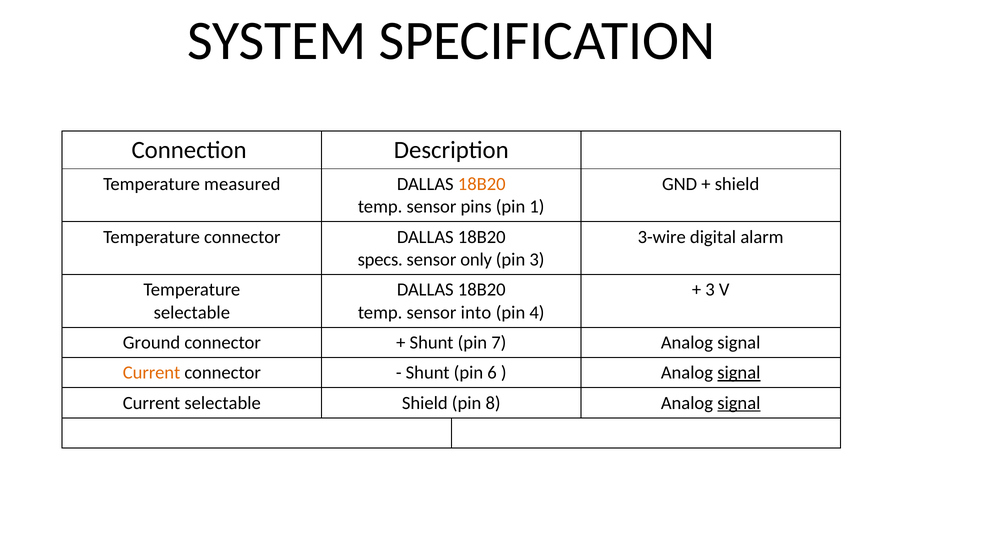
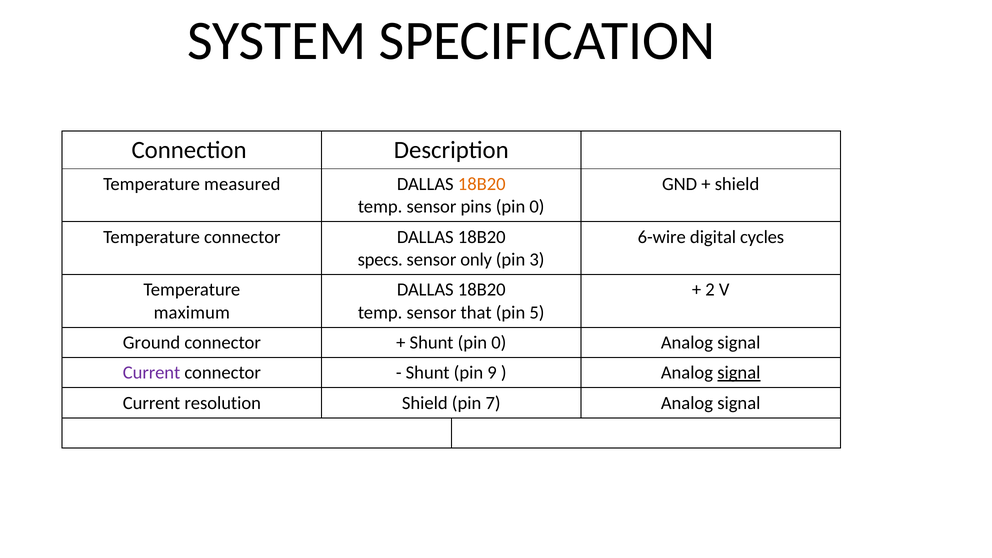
pins pin 1: 1 -> 0 (537, 207)
3-wire: 3-wire -> 6-wire (662, 237)
alarm: alarm -> cycles (762, 237)
3: 3 -> 2 (710, 290)
selectable: selectable -> maximum (192, 312)
into: into -> that (476, 312)
4: 4 -> 5 (537, 312)
Shunt pin 7: 7 -> 0 (499, 343)
Current colour: orange -> purple (152, 373)
6: 6 -> 9 (492, 373)
Current selectable: selectable -> resolution (223, 403)
8: 8 -> 7 (493, 403)
signal underline: present -> none (739, 403)
